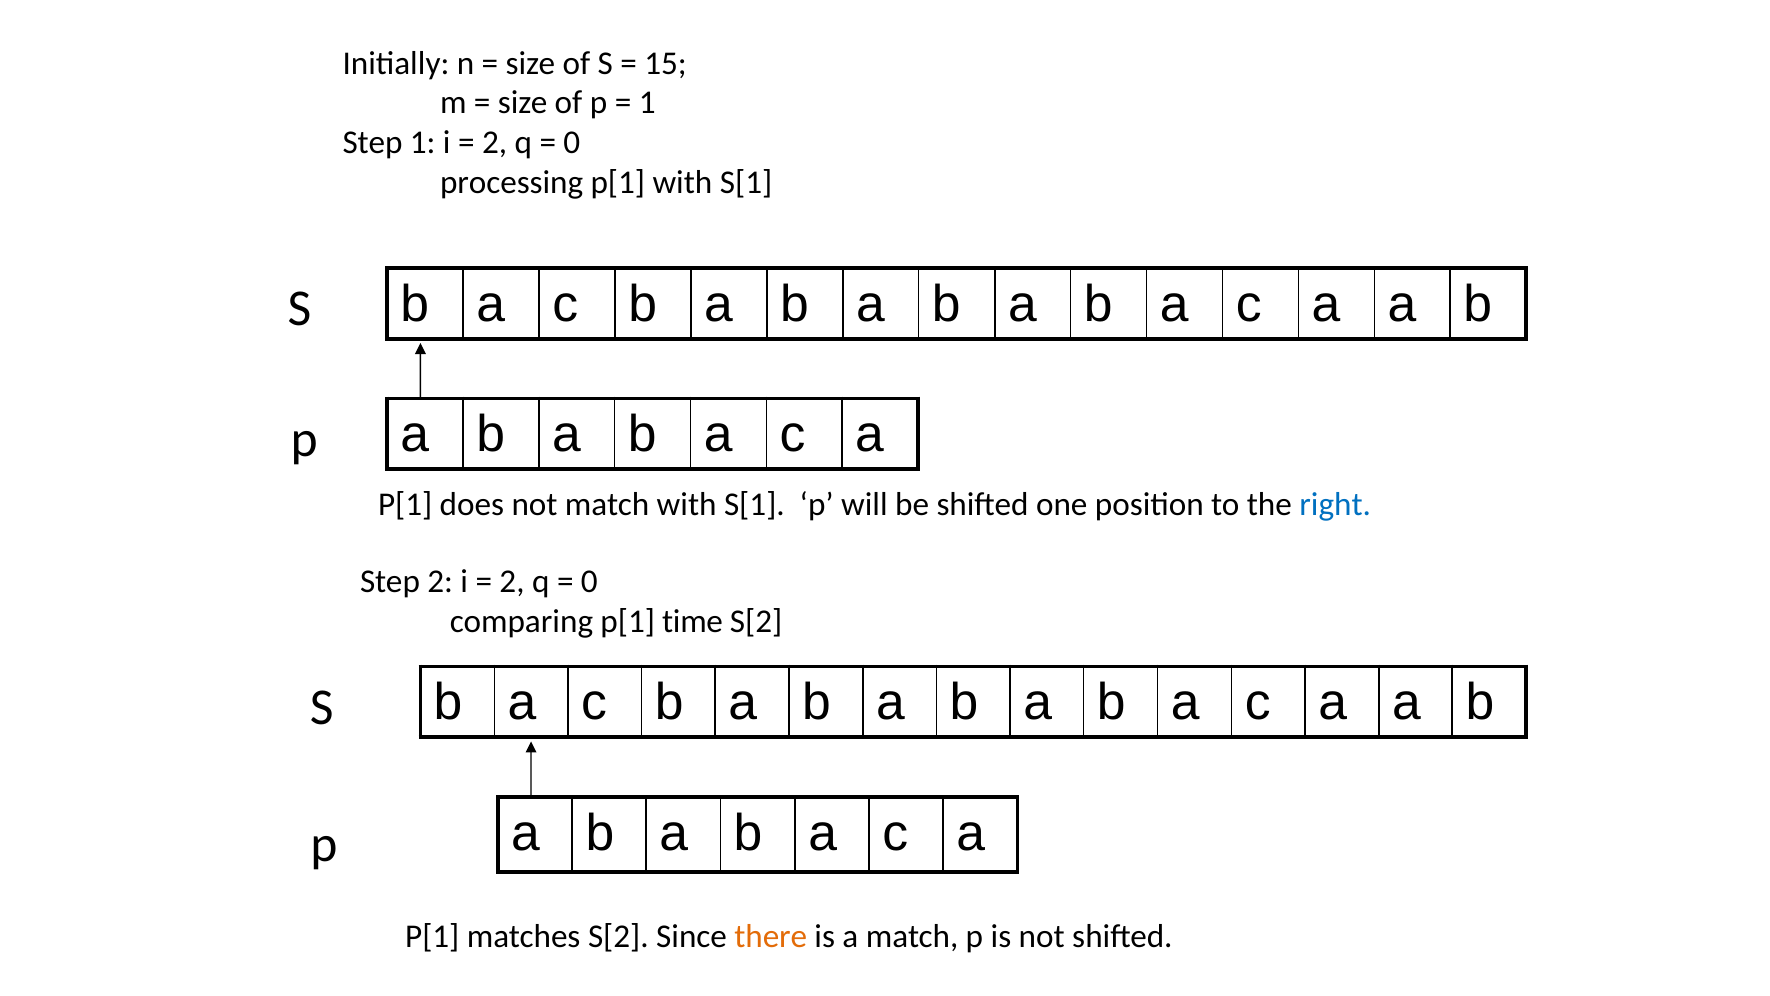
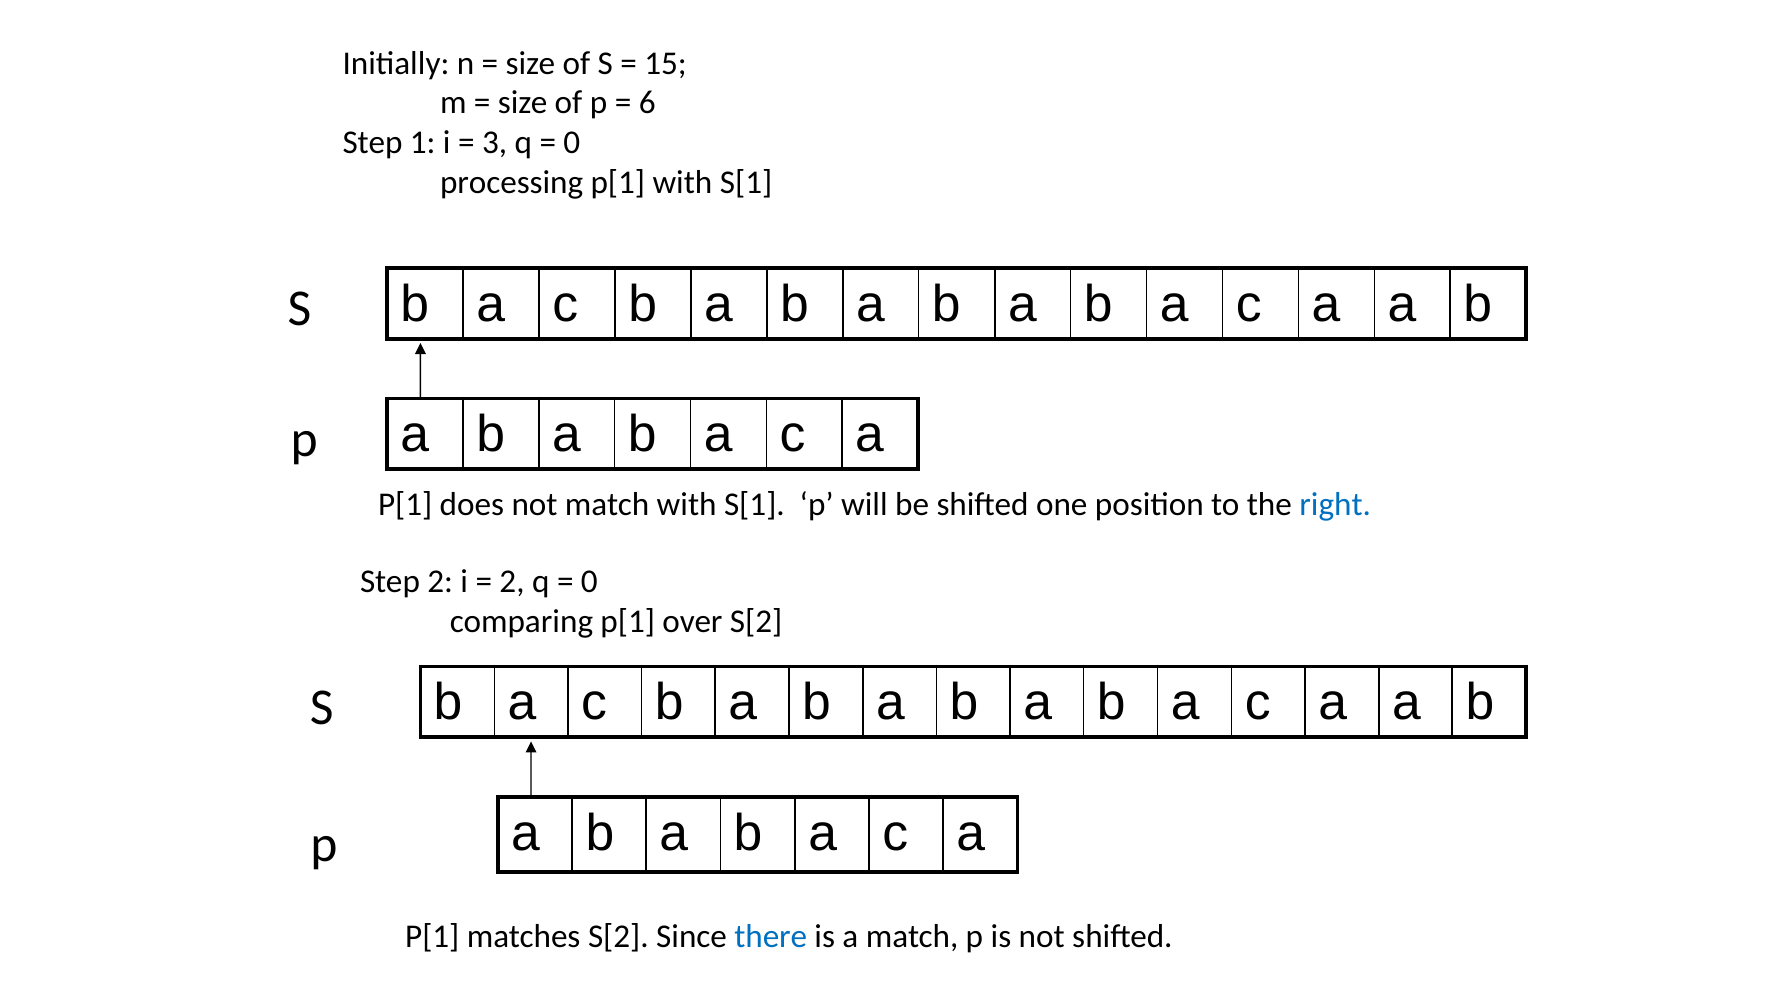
1: 1 -> 6 (647, 103)
2: 2 -> 3 (495, 143)
time: time -> over (692, 621)
there colour: orange -> blue (771, 936)
